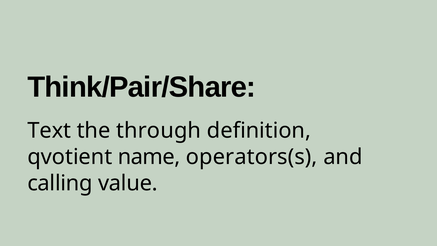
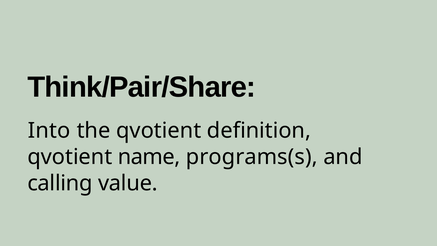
Text: Text -> Into (49, 131)
the through: through -> qvotient (159, 131)
operators(s: operators(s -> programs(s (252, 157)
